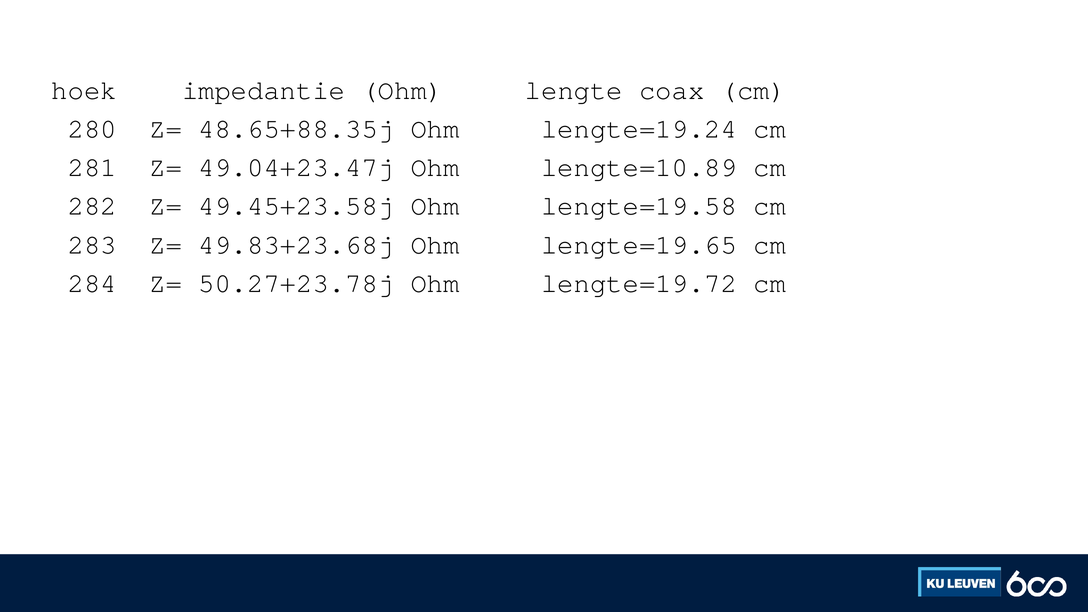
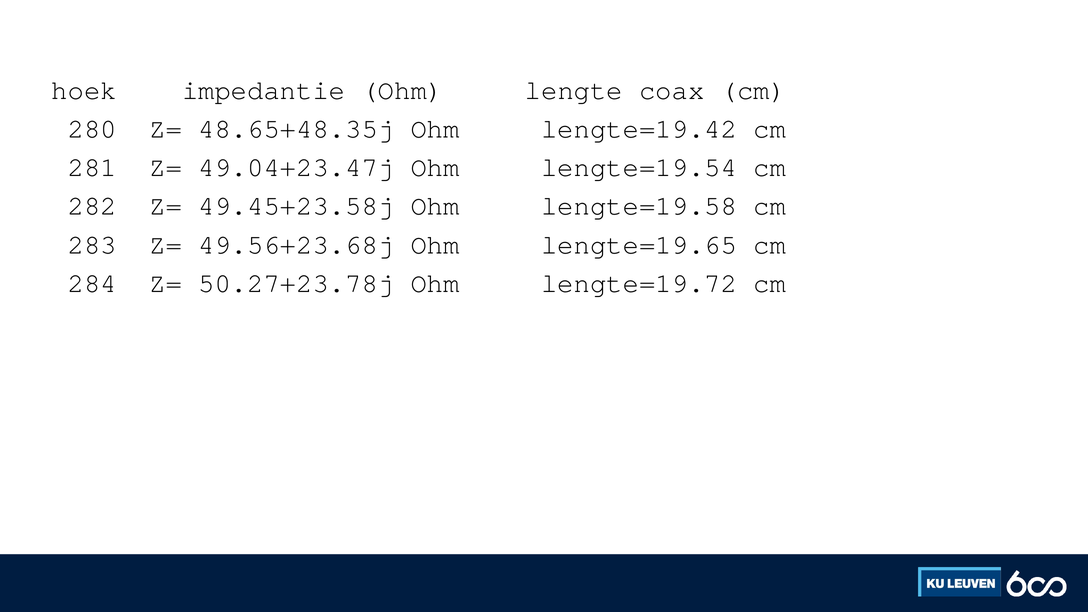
48.65+88.35j: 48.65+88.35j -> 48.65+48.35j (296, 129)
lengte=19.24: lengte=19.24 -> lengte=19.42 (639, 129)
lengte=10.89: lengte=10.89 -> lengte=19.54 (639, 167)
49.83+23.68j: 49.83+23.68j -> 49.56+23.68j (296, 245)
